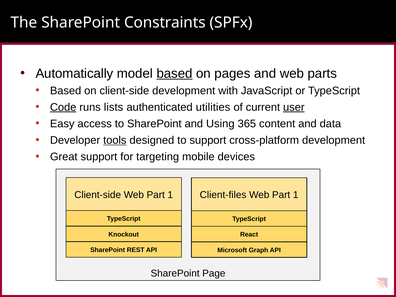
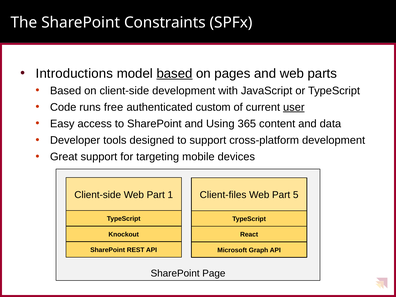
Automatically: Automatically -> Introductions (74, 74)
Code underline: present -> none (63, 107)
lists: lists -> free (114, 107)
utilities: utilities -> custom (213, 107)
tools underline: present -> none (115, 140)
1: 1 -> 5 (296, 195)
